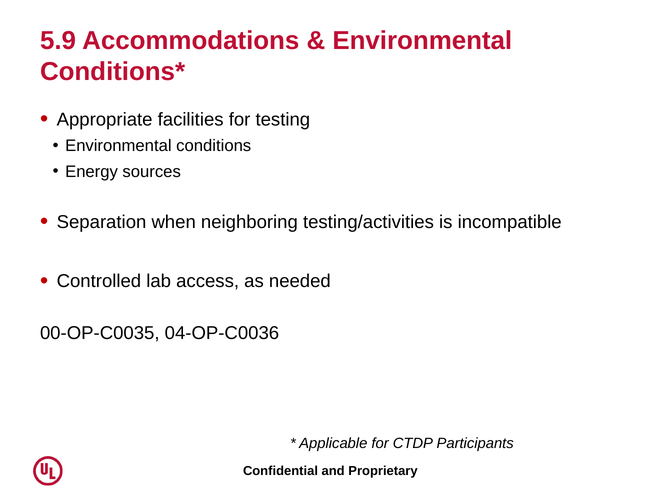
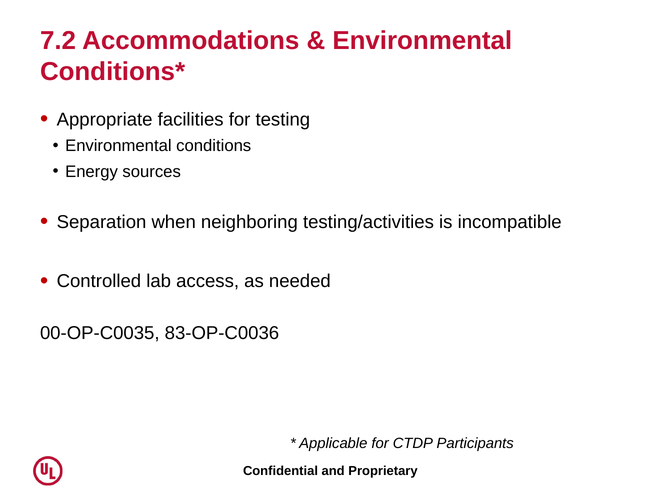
5.9: 5.9 -> 7.2 (58, 41)
04-OP-C0036: 04-OP-C0036 -> 83-OP-C0036 (222, 333)
